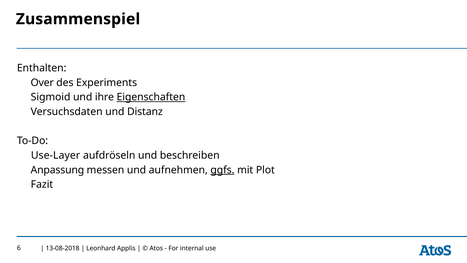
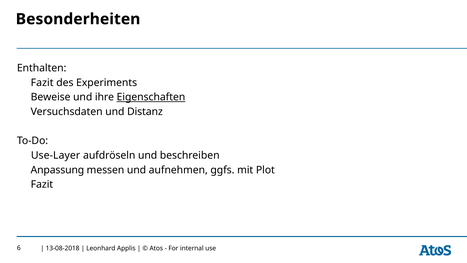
Zusammenspiel: Zusammenspiel -> Besonderheiten (78, 19)
Over: Over -> Fazit (42, 83)
Sigmoid: Sigmoid -> Beweise (51, 97)
ggfs underline: present -> none (222, 170)
